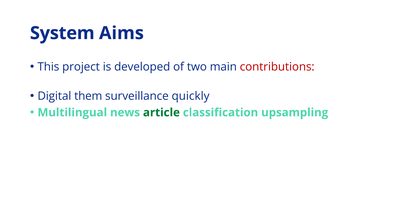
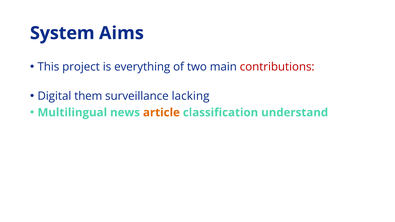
developed: developed -> everything (142, 67)
quickly: quickly -> lacking (191, 96)
article colour: green -> orange (161, 113)
upsampling: upsampling -> understand (295, 113)
